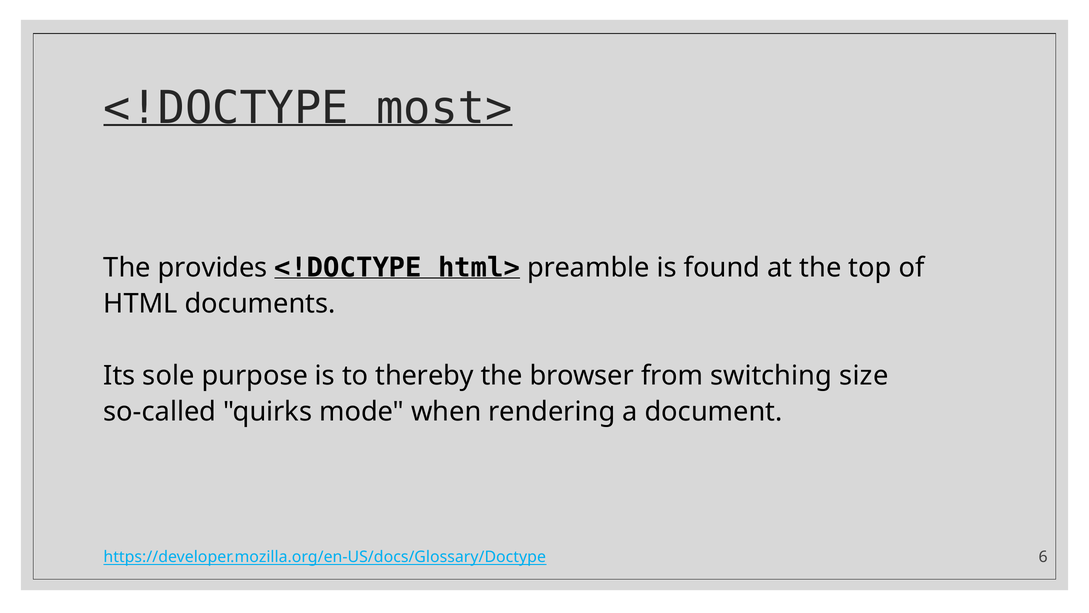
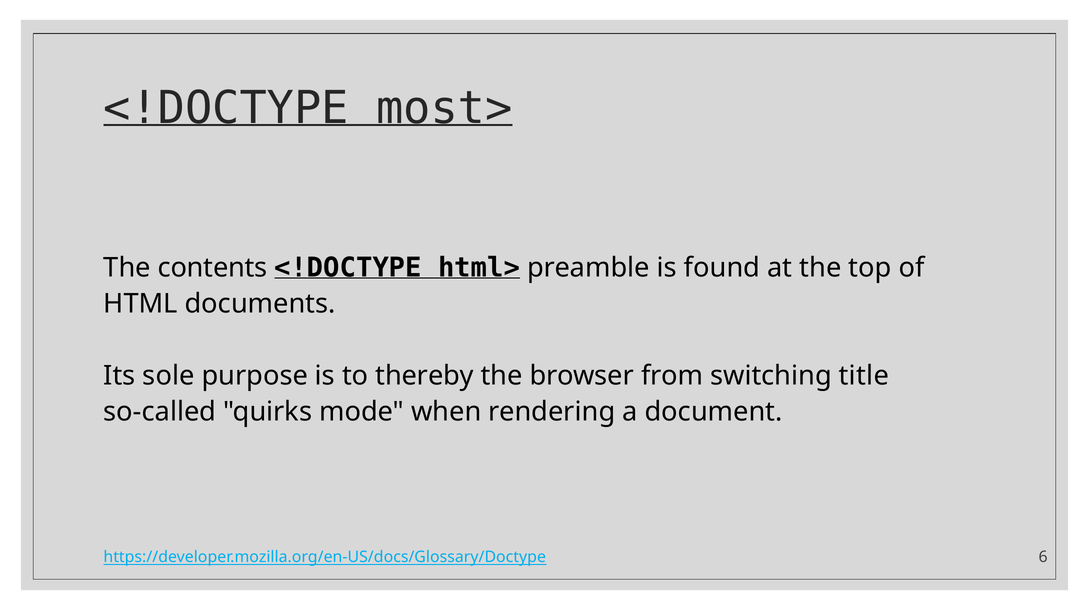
provides: provides -> contents (213, 268)
size: size -> title (864, 375)
